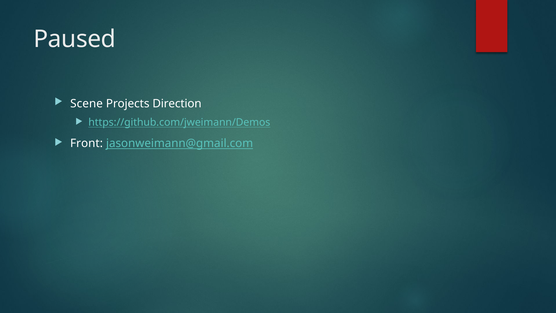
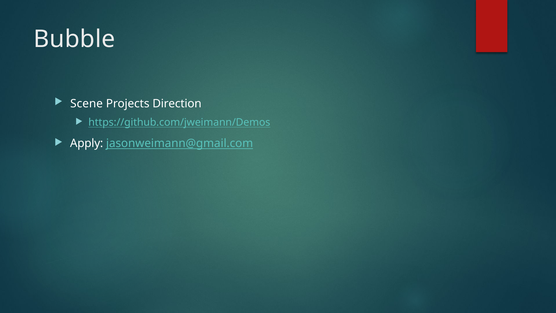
Paused: Paused -> Bubble (74, 39)
Front: Front -> Apply (87, 143)
